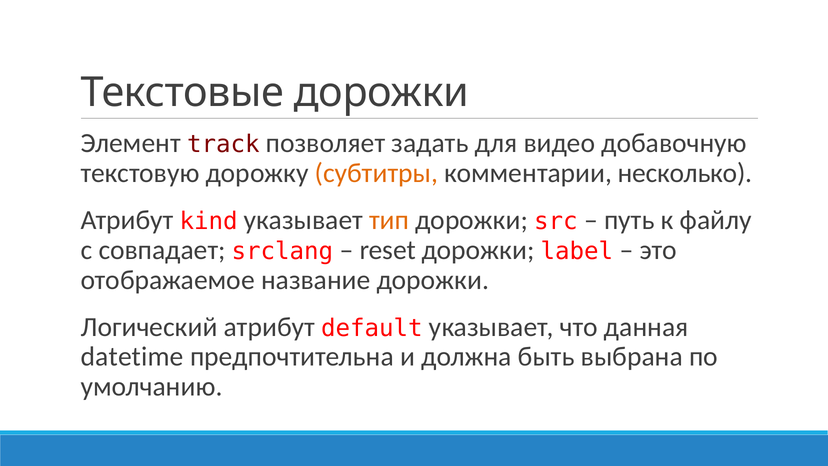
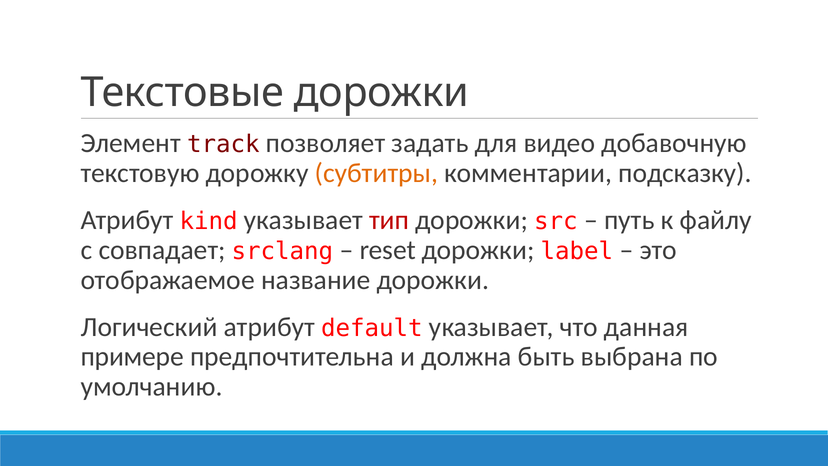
несколько: несколько -> подсказку (685, 173)
тип colour: orange -> red (389, 220)
datetime: datetime -> примере (132, 357)
